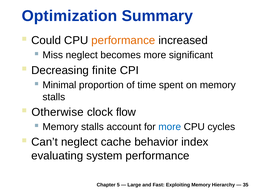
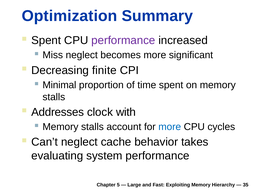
Could: Could -> Spent (46, 40)
performance colour: orange -> purple (123, 40)
Otherwise: Otherwise -> Addresses (58, 112)
flow: flow -> with (126, 112)
index: index -> takes (195, 142)
